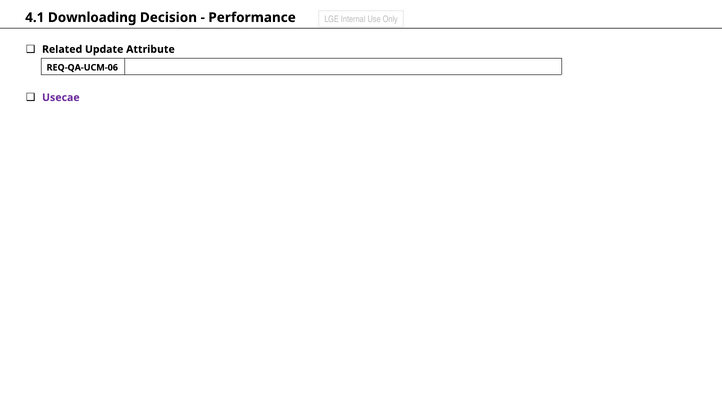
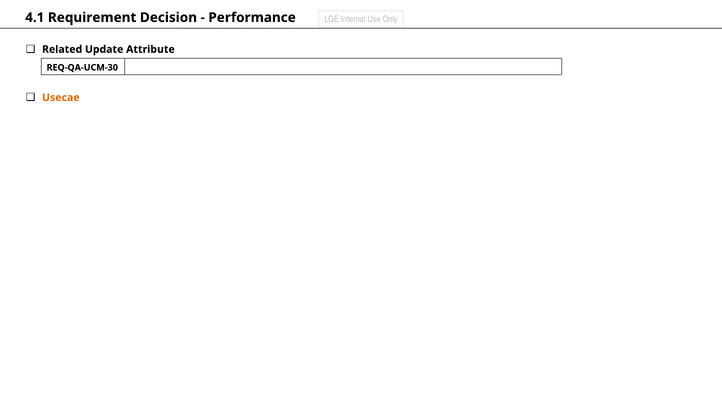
Downloading: Downloading -> Requirement (92, 18)
REQ-QA-UCM-06: REQ-QA-UCM-06 -> REQ-QA-UCM-30 (82, 68)
Usecae colour: purple -> orange (61, 98)
